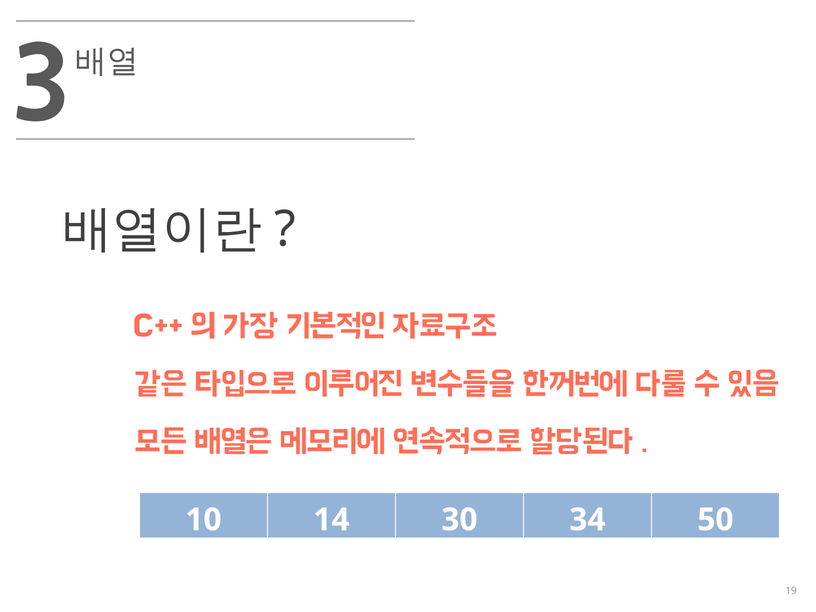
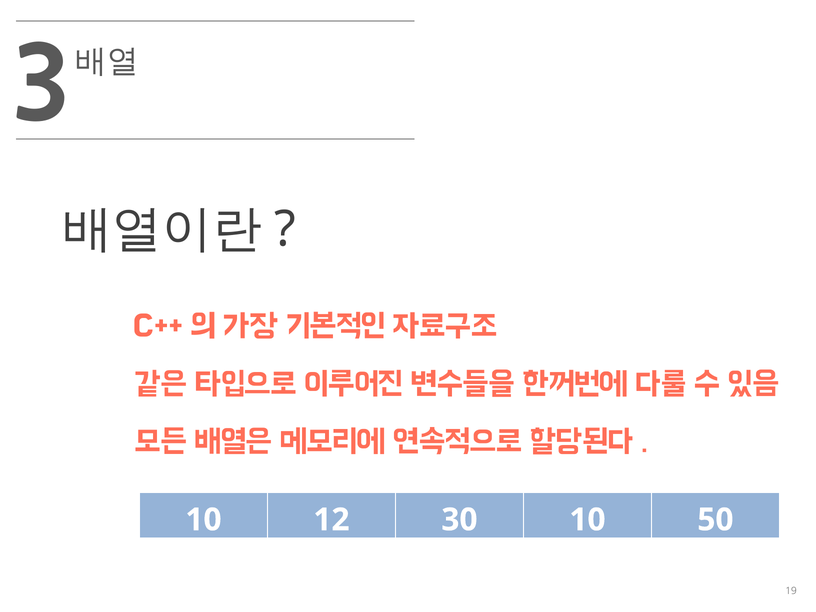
14: 14 -> 12 (331, 520)
30 34: 34 -> 10 (587, 520)
